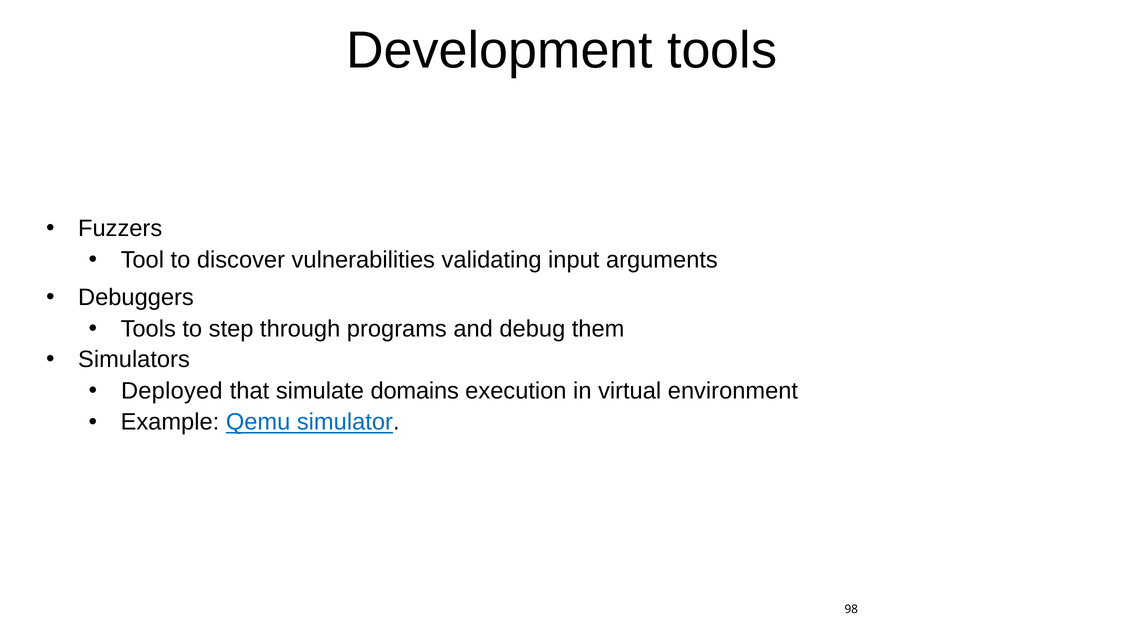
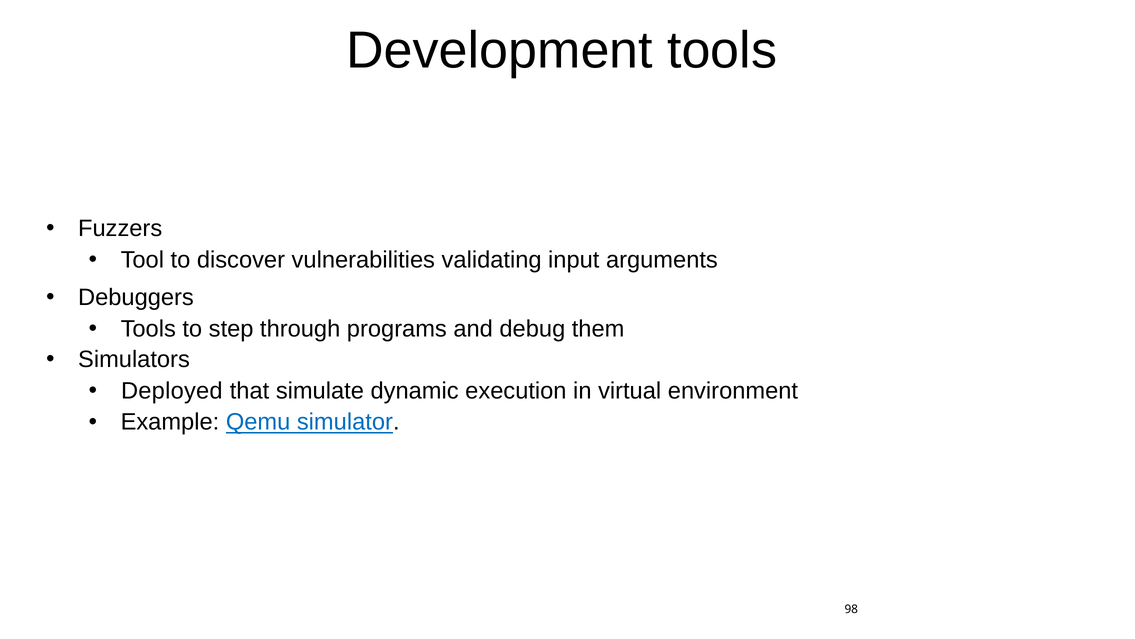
domains: domains -> dynamic (415, 390)
